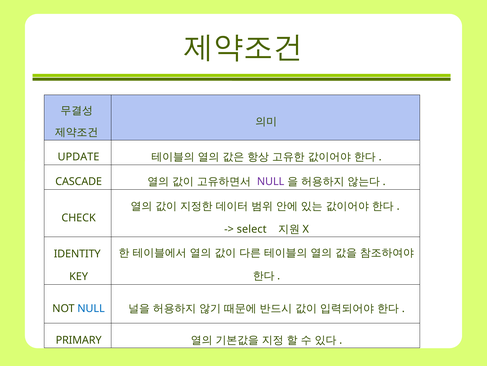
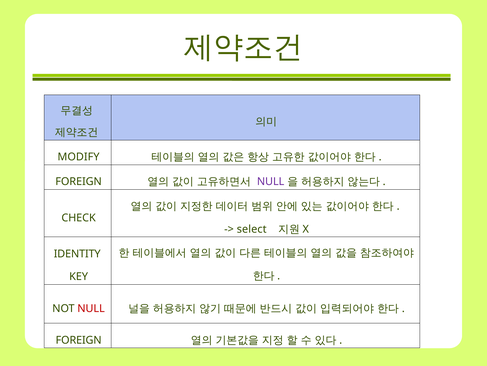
UPDATE: UPDATE -> MODIFY (79, 157)
CASCADE: CASCADE -> FOREIGN (79, 181)
NULL colour: blue -> red (91, 308)
PRIMARY: PRIMARY -> FOREIGN (79, 339)
